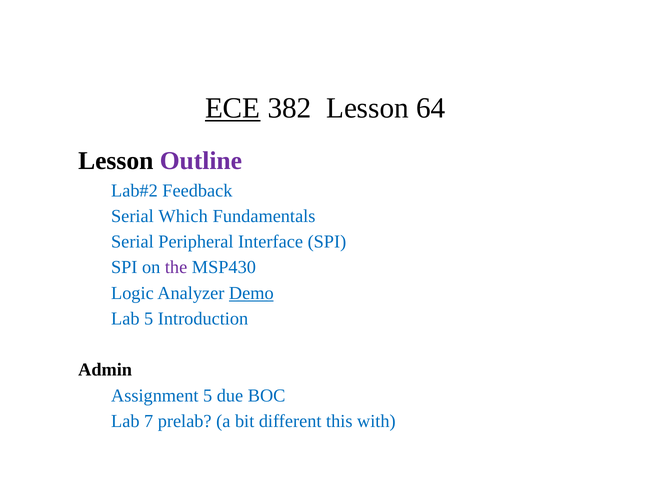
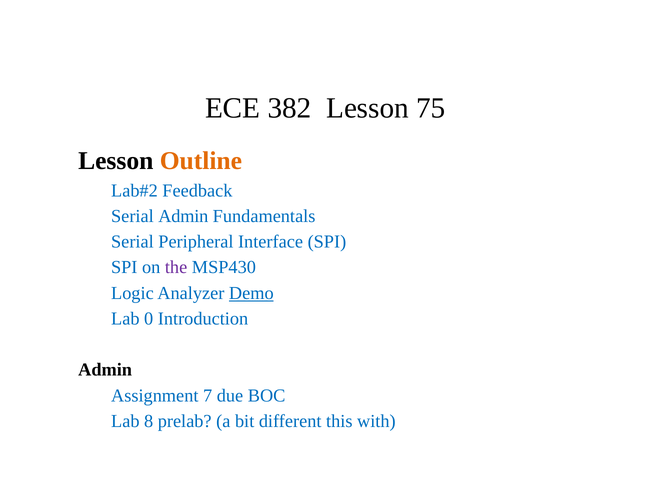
ECE underline: present -> none (233, 108)
64: 64 -> 75 (431, 108)
Outline colour: purple -> orange (201, 161)
Serial Which: Which -> Admin (183, 216)
Lab 5: 5 -> 0 (149, 318)
Assignment 5: 5 -> 7 (208, 395)
7: 7 -> 8 (149, 421)
